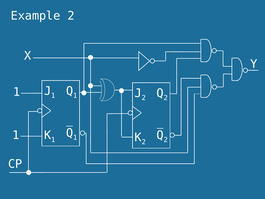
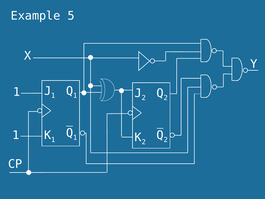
Example 2: 2 -> 5 (71, 16)
